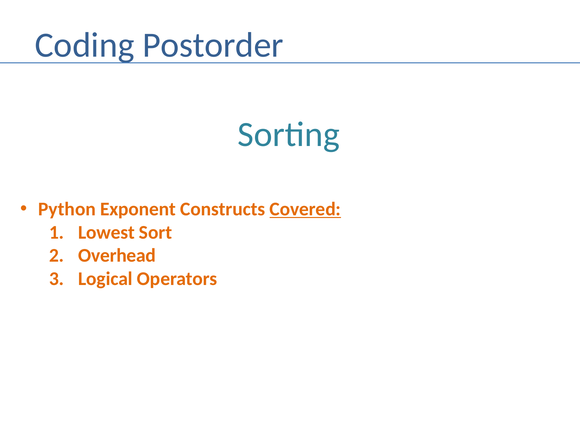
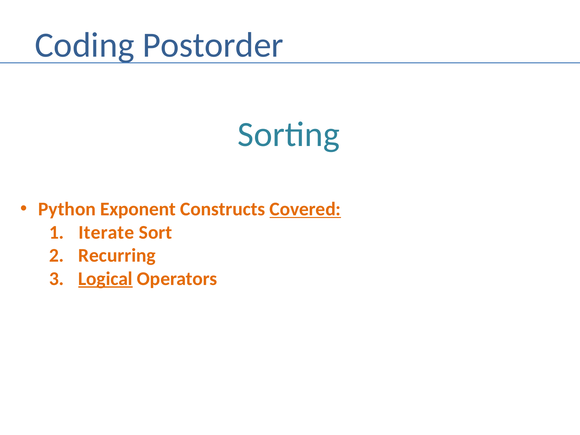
Lowest: Lowest -> Iterate (106, 232)
Overhead: Overhead -> Recurring (117, 256)
Logical underline: none -> present (105, 279)
